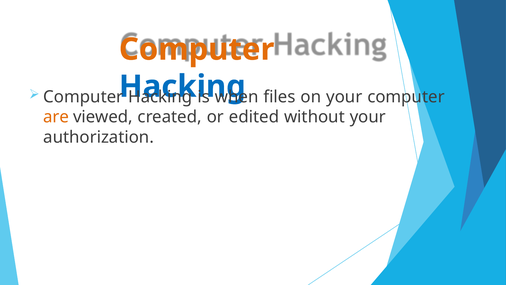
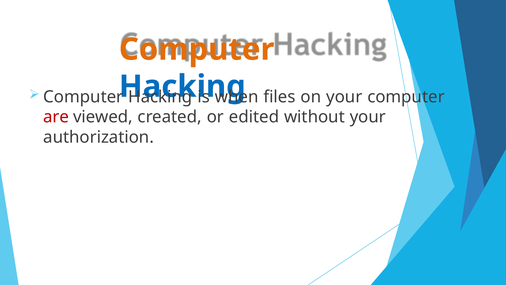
are colour: orange -> red (56, 117)
